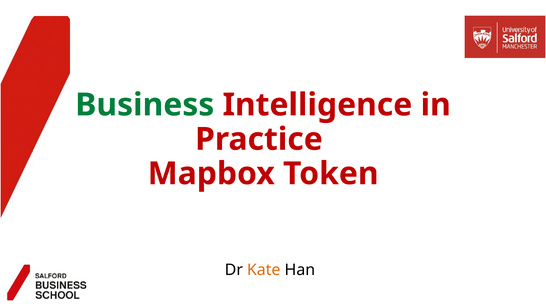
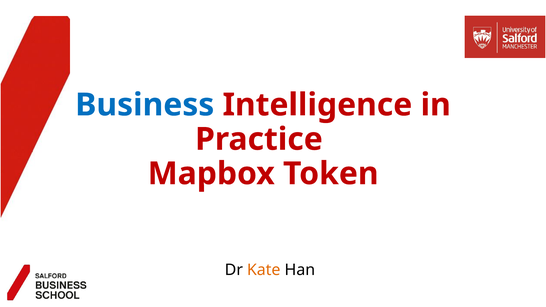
Business colour: green -> blue (145, 105)
